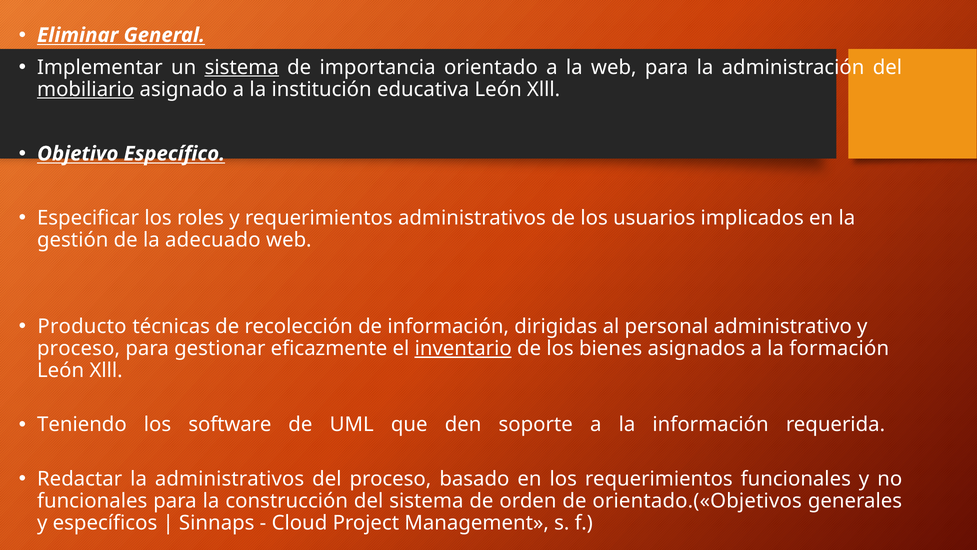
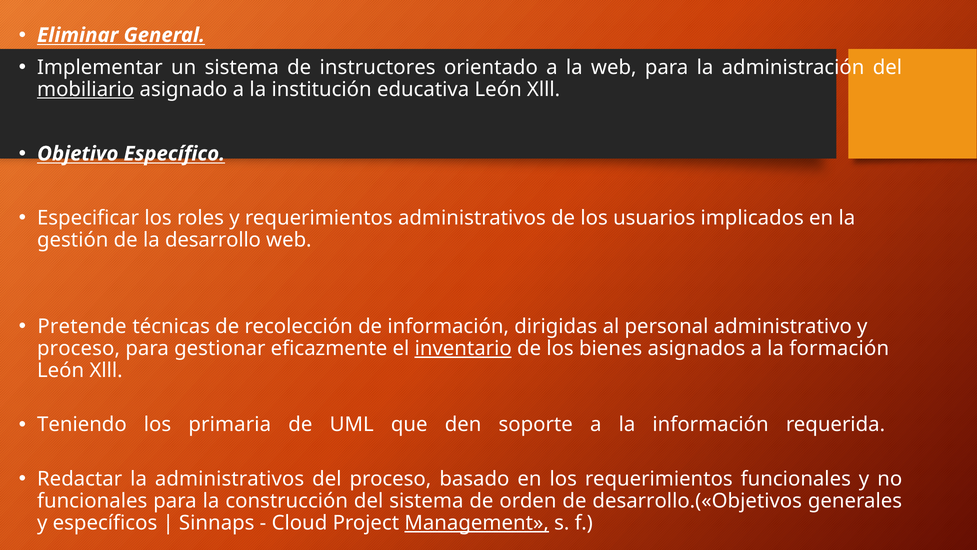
sistema underline: present -> none (242, 67)
importancia: importancia -> instructores (378, 67)
adecuado: adecuado -> desarrollo (213, 240)
Producto: Producto -> Pretende (82, 326)
software: software -> primaria (230, 424)
orientado.(«Objetivos: orientado.(«Objetivos -> desarrollo.(«Objetivos (697, 500)
Management underline: none -> present (477, 522)
